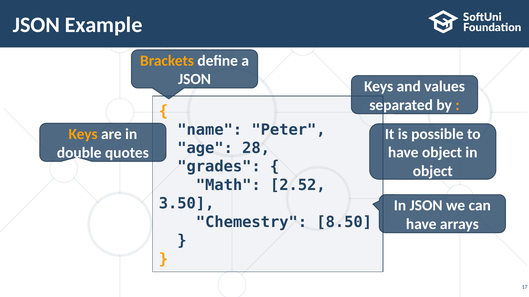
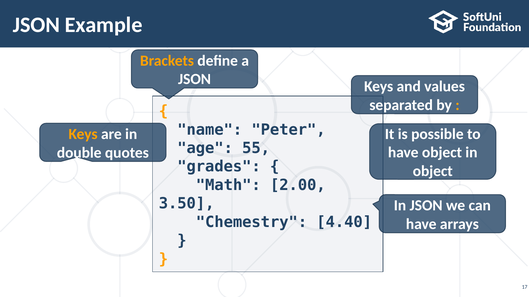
28: 28 -> 55 (256, 148)
2.52: 2.52 -> 2.00 (298, 185)
8.50: 8.50 -> 4.40 (344, 222)
